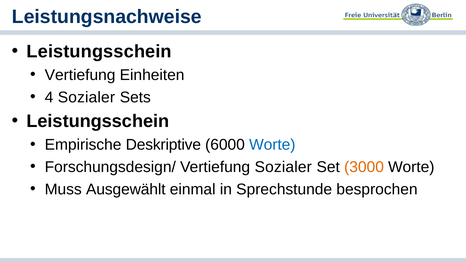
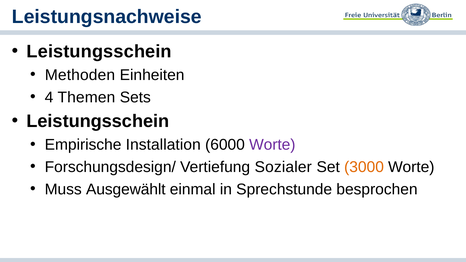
Vertiefung: Vertiefung -> Methoden (80, 75)
4 Sozialer: Sozialer -> Themen (86, 97)
Deskriptive: Deskriptive -> Installation (163, 145)
Worte colour: blue -> purple (272, 145)
